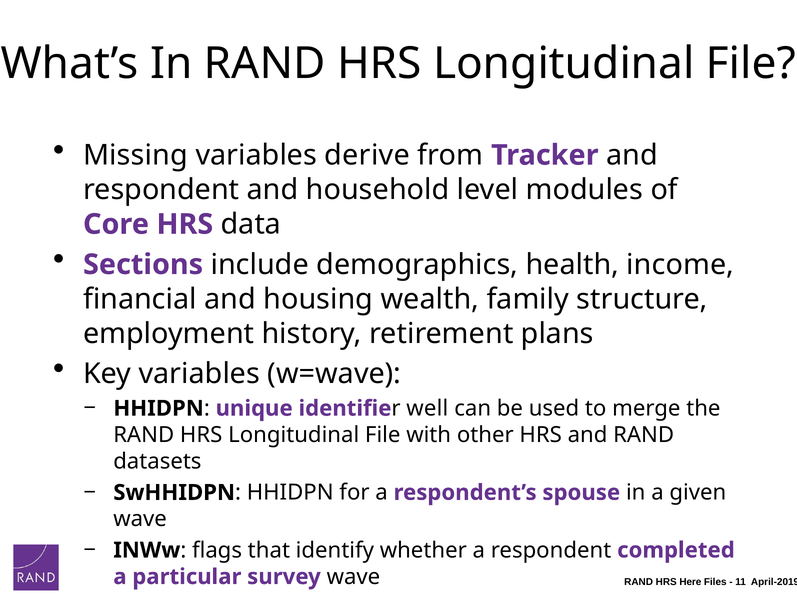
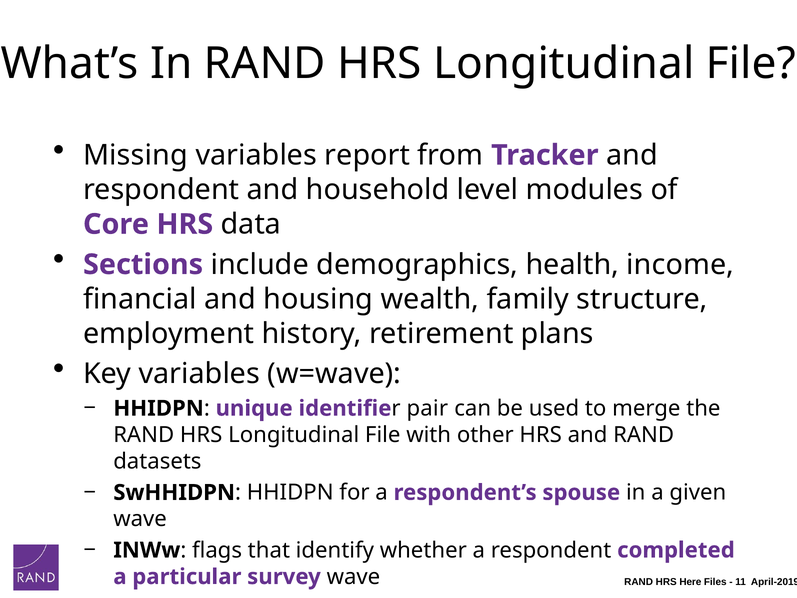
derive: derive -> report (367, 155)
well: well -> pair (427, 408)
